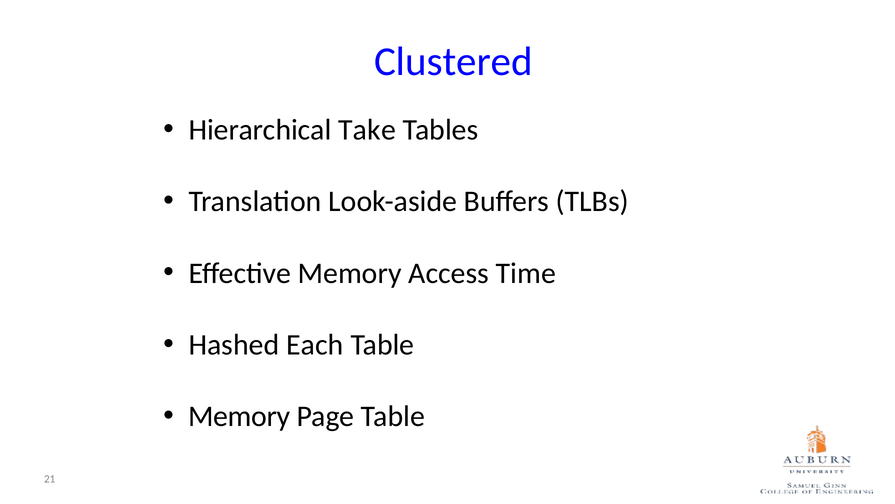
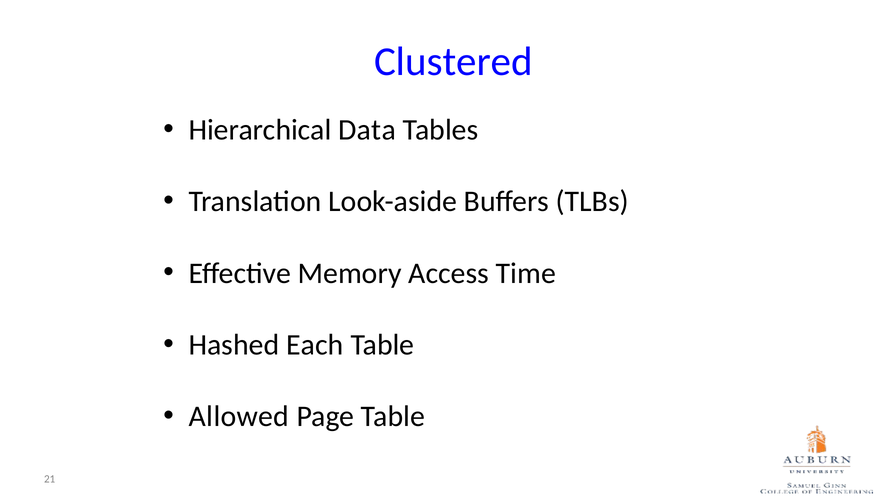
Take: Take -> Data (367, 130)
Memory: Memory -> Allowed (239, 416)
